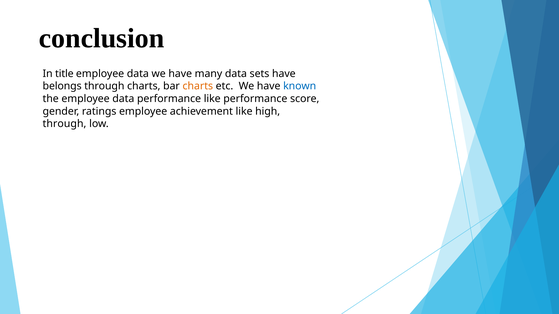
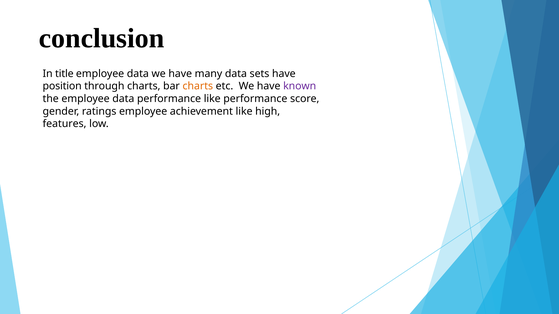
belongs: belongs -> position (62, 86)
known colour: blue -> purple (300, 86)
through: through -> features (65, 124)
